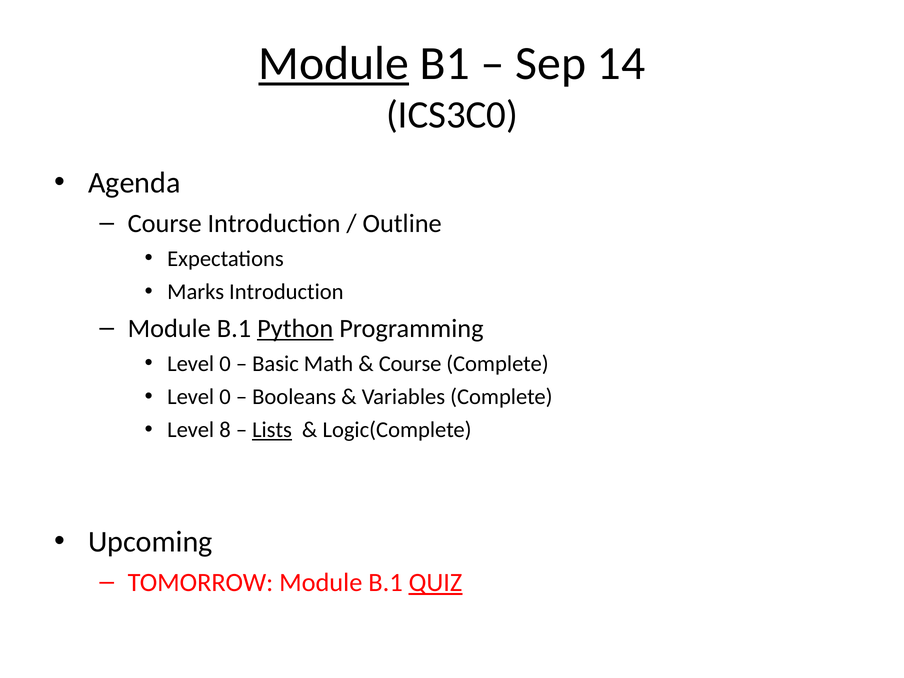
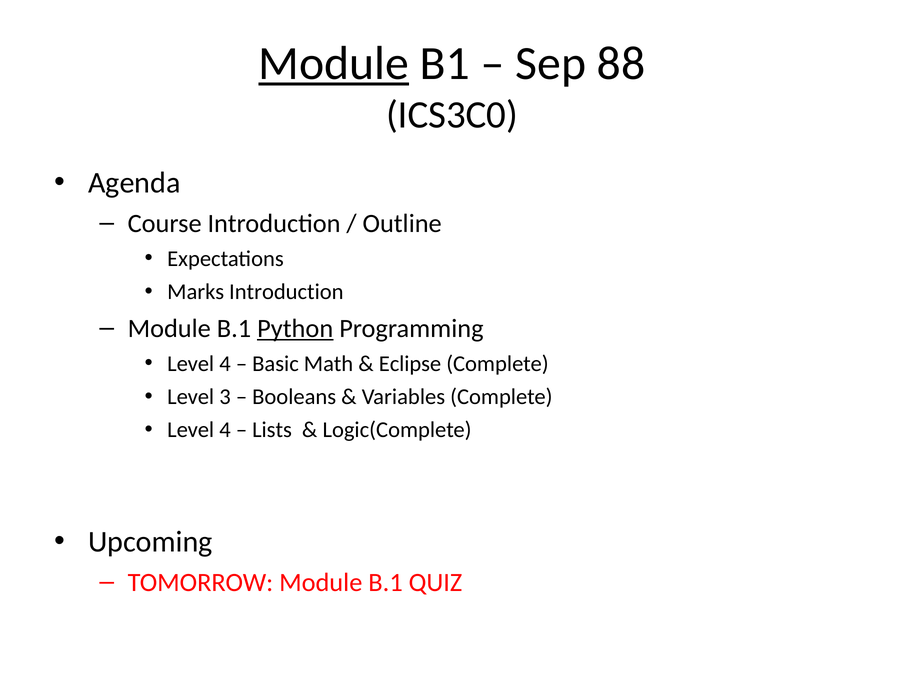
14: 14 -> 88 (621, 64)
0: 0 -> 4 (225, 364)
Course: Course -> Eclipse (410, 364)
0: 0 -> 3 (225, 397)
8: 8 -> 4 (225, 430)
Lists underline: present -> none (272, 430)
QUIZ underline: present -> none (435, 583)
